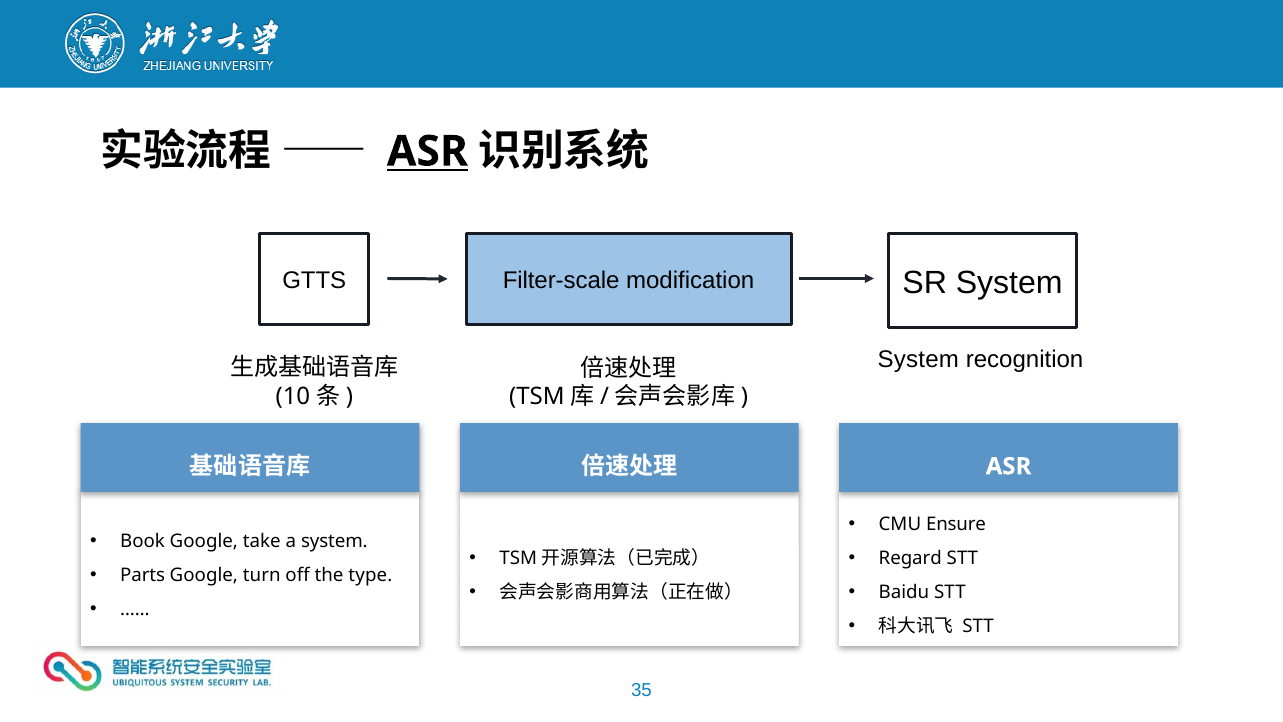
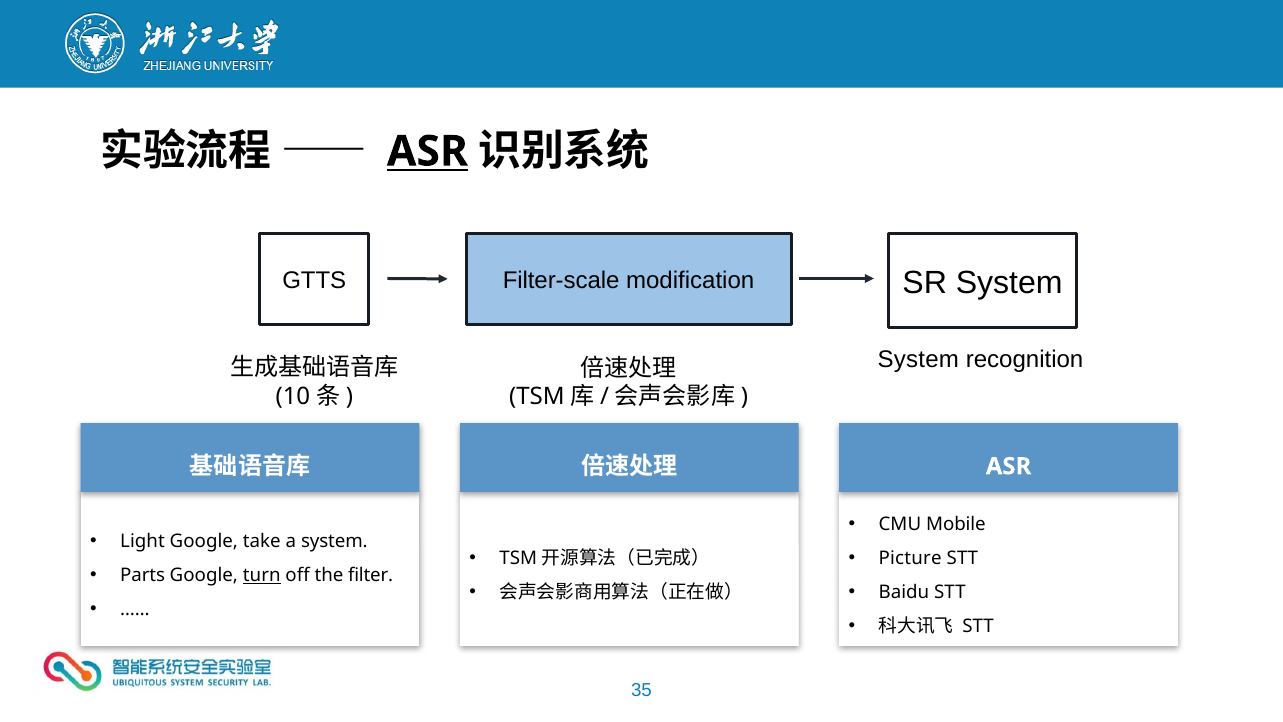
Ensure: Ensure -> Mobile (956, 525)
Book: Book -> Light (143, 541)
Regard: Regard -> Picture (910, 558)
turn underline: none -> present (262, 575)
type: type -> filter (371, 575)
